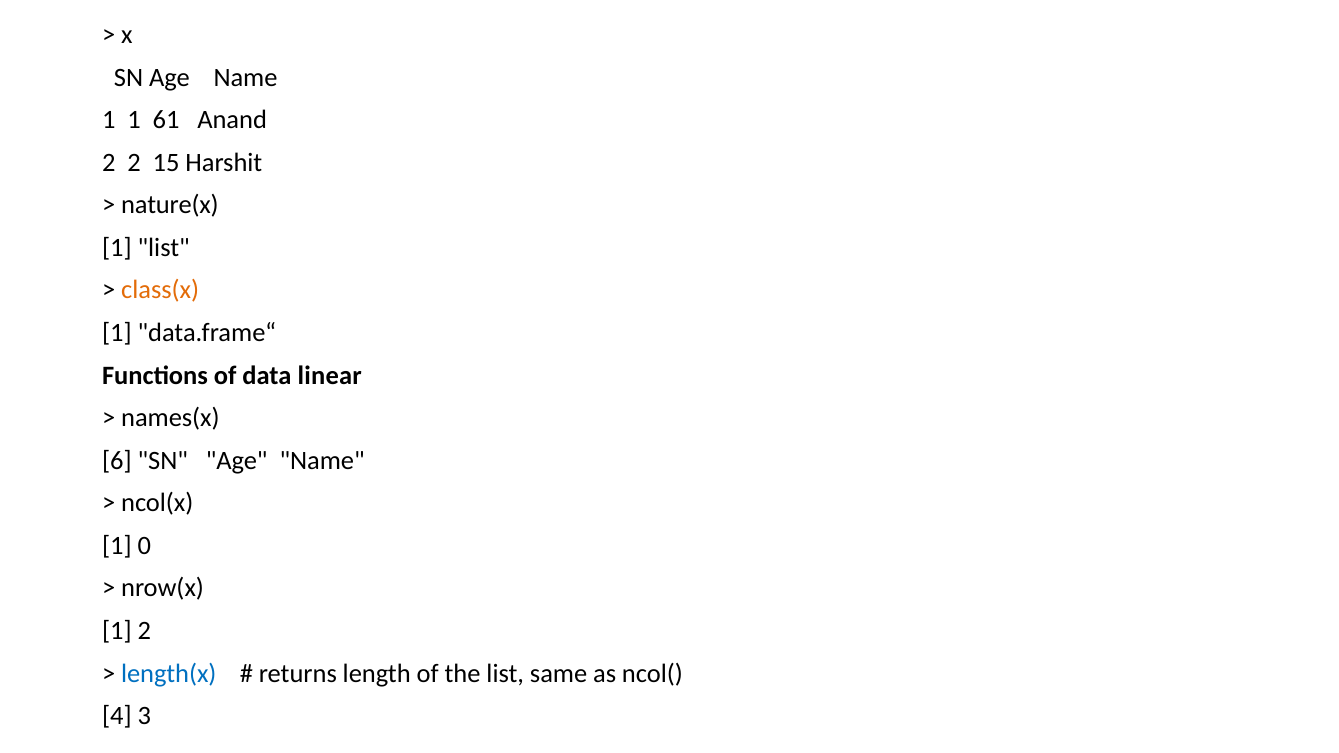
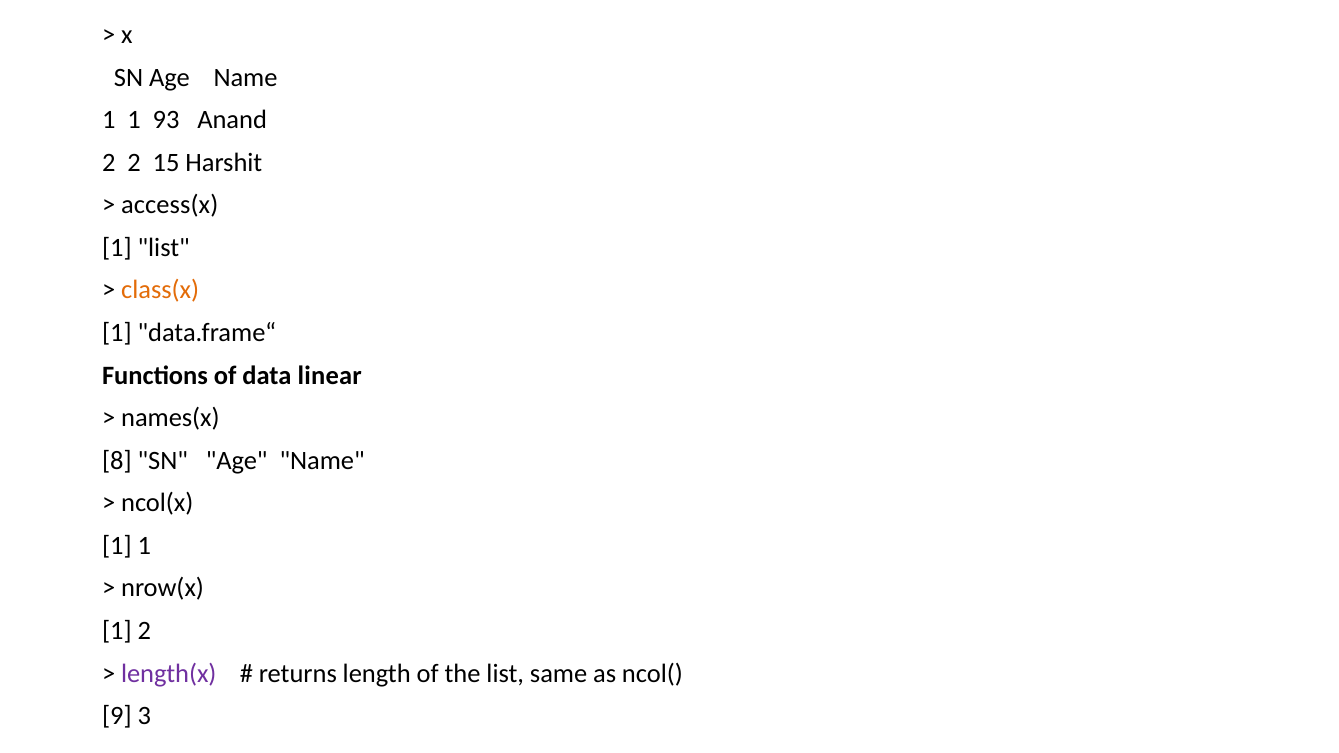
61: 61 -> 93 (166, 120)
nature(x: nature(x -> access(x (170, 205)
6: 6 -> 8 (117, 461)
0: 0 -> 1 (144, 546)
length(x colour: blue -> purple (169, 674)
4: 4 -> 9 (117, 716)
